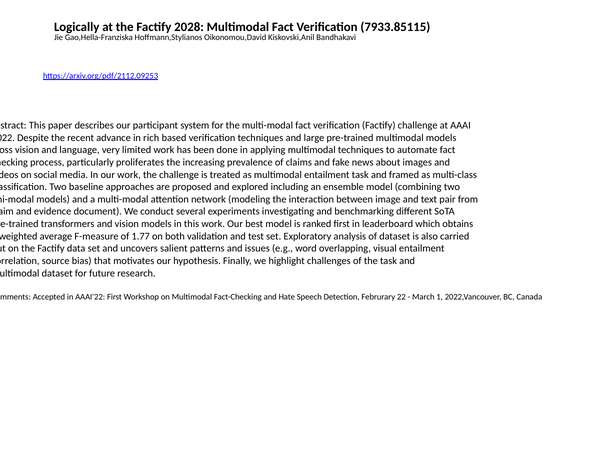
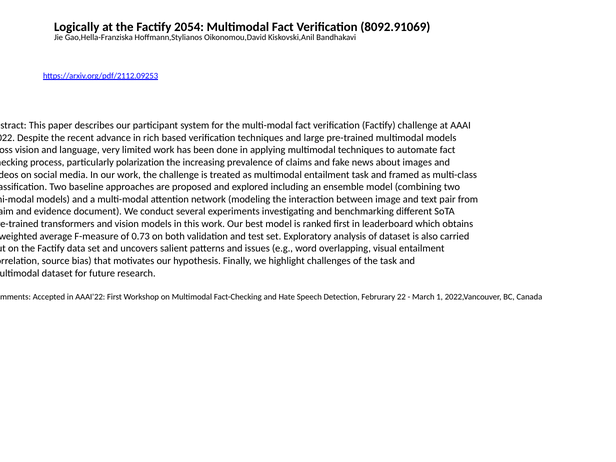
2028: 2028 -> 2054 (189, 27)
7933.85115: 7933.85115 -> 8092.91069 (395, 27)
proliferates: proliferates -> polarization (140, 162)
1.77: 1.77 -> 0.73 (141, 236)
